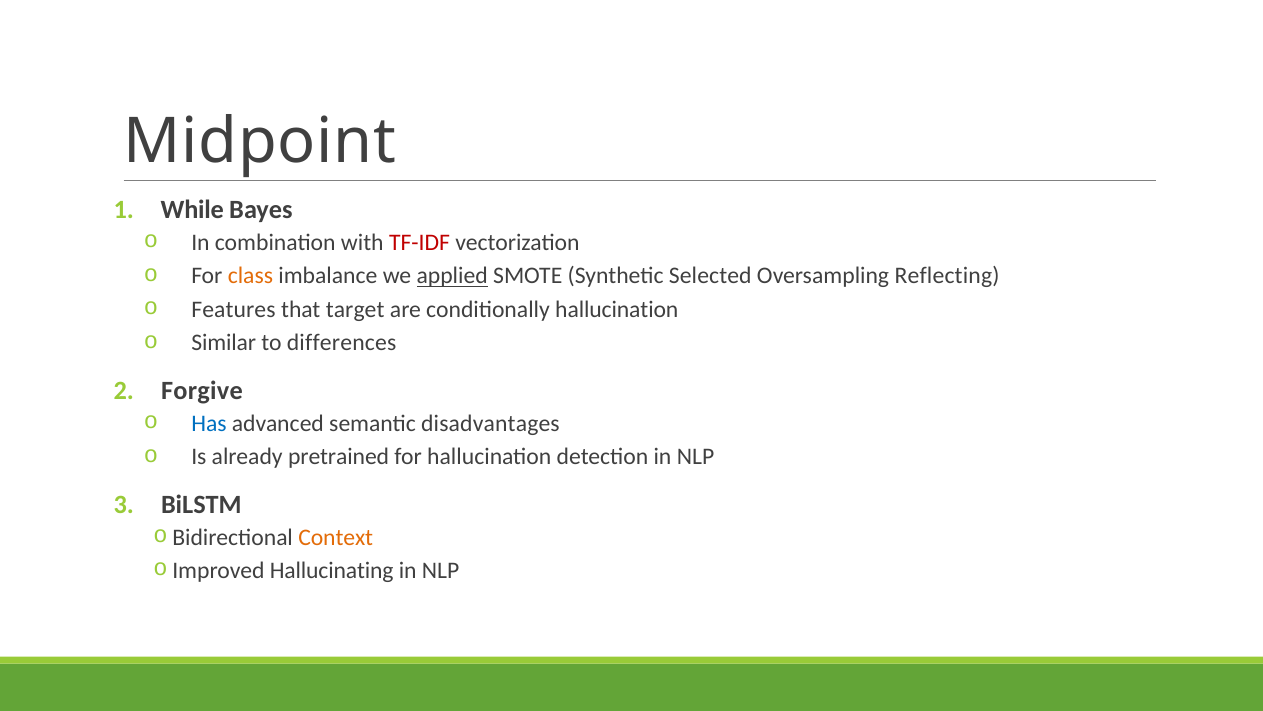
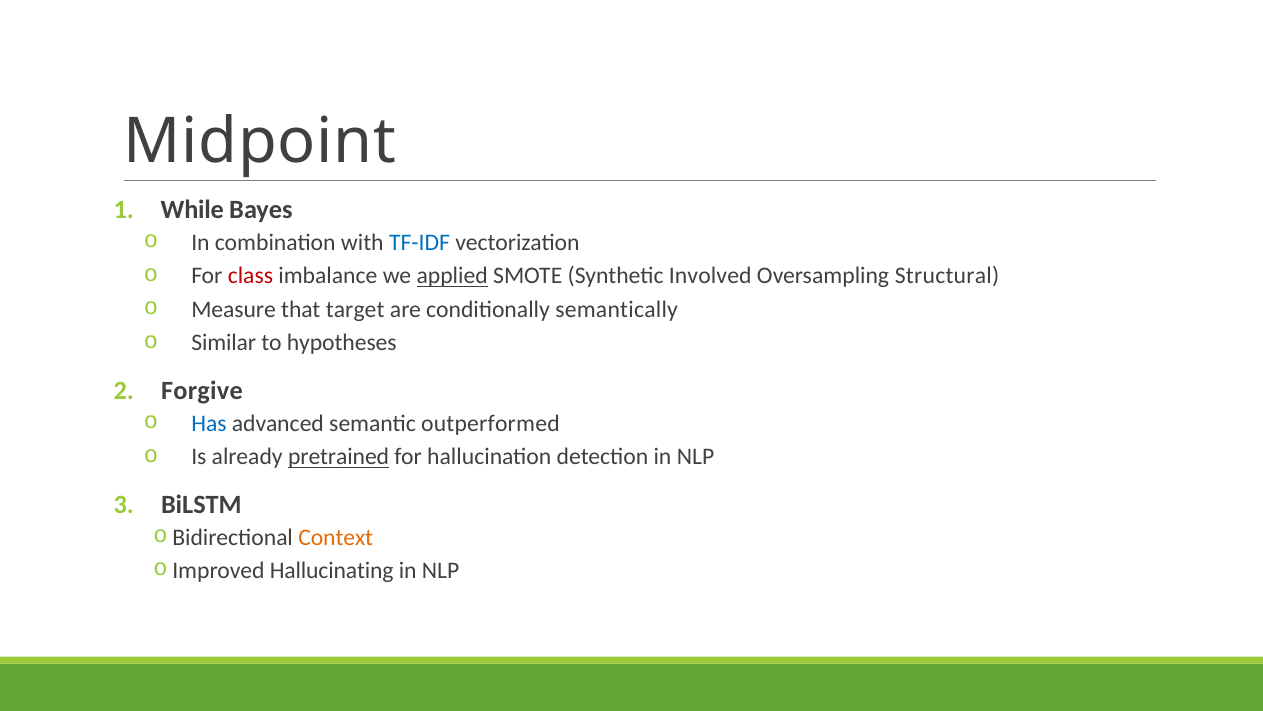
TF-IDF colour: red -> blue (420, 242)
class colour: orange -> red (250, 276)
Selected: Selected -> Involved (710, 276)
Reflecting: Reflecting -> Structural (947, 276)
Features: Features -> Measure (234, 309)
conditionally hallucination: hallucination -> semantically (617, 309)
differences: differences -> hypotheses (342, 343)
disadvantages: disadvantages -> outperformed (490, 423)
pretrained underline: none -> present (339, 457)
